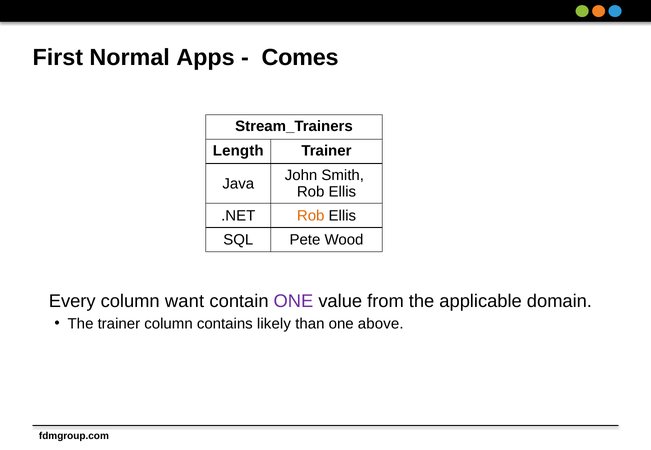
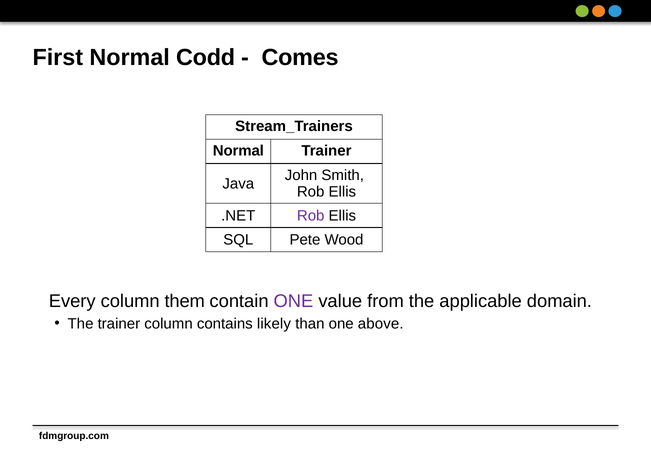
Apps: Apps -> Codd (206, 58)
Length: Length -> Normal (238, 151)
Rob colour: orange -> purple (311, 216)
want: want -> them (185, 301)
